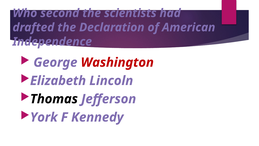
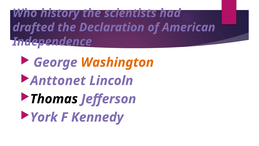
second: second -> history (60, 13)
Washington colour: red -> orange (117, 62)
Elizabeth: Elizabeth -> Anttonet (58, 81)
